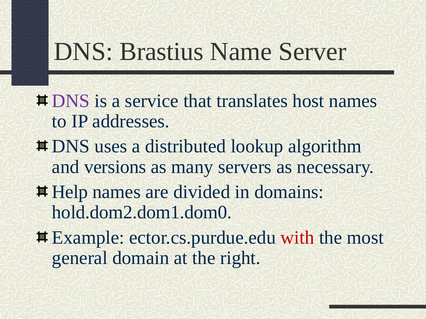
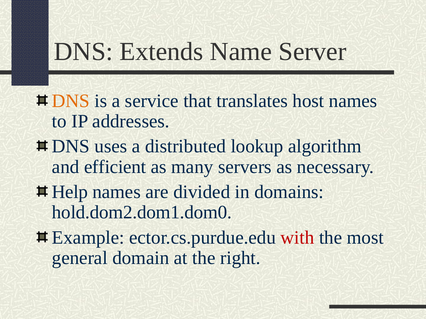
Brastius: Brastius -> Extends (162, 52)
DNS colour: purple -> orange (71, 101)
versions: versions -> efficient (115, 167)
